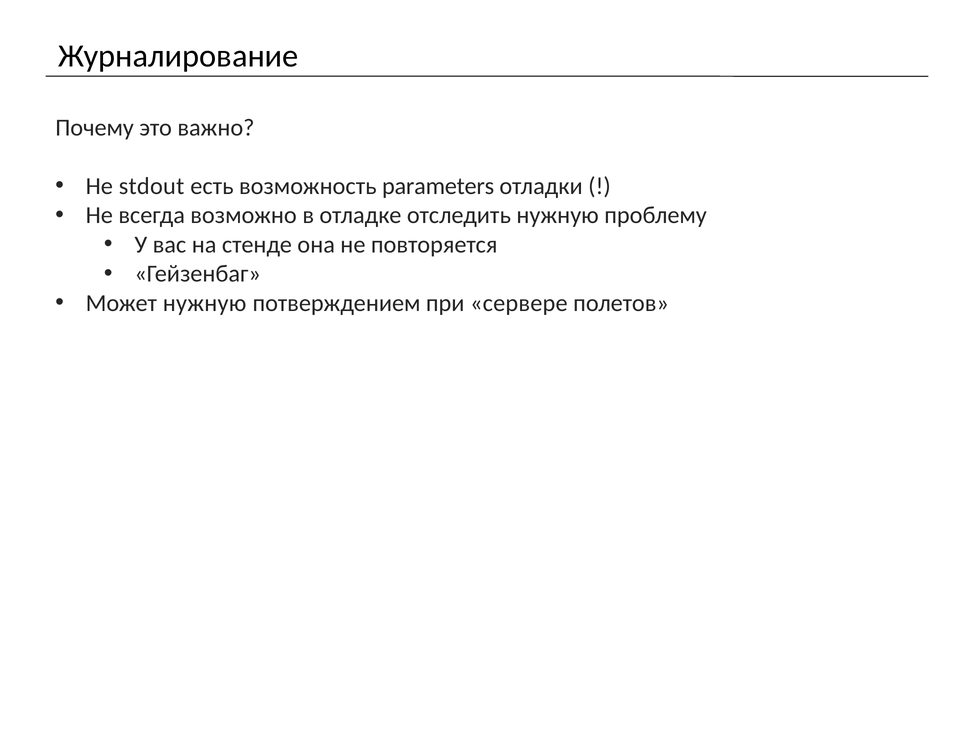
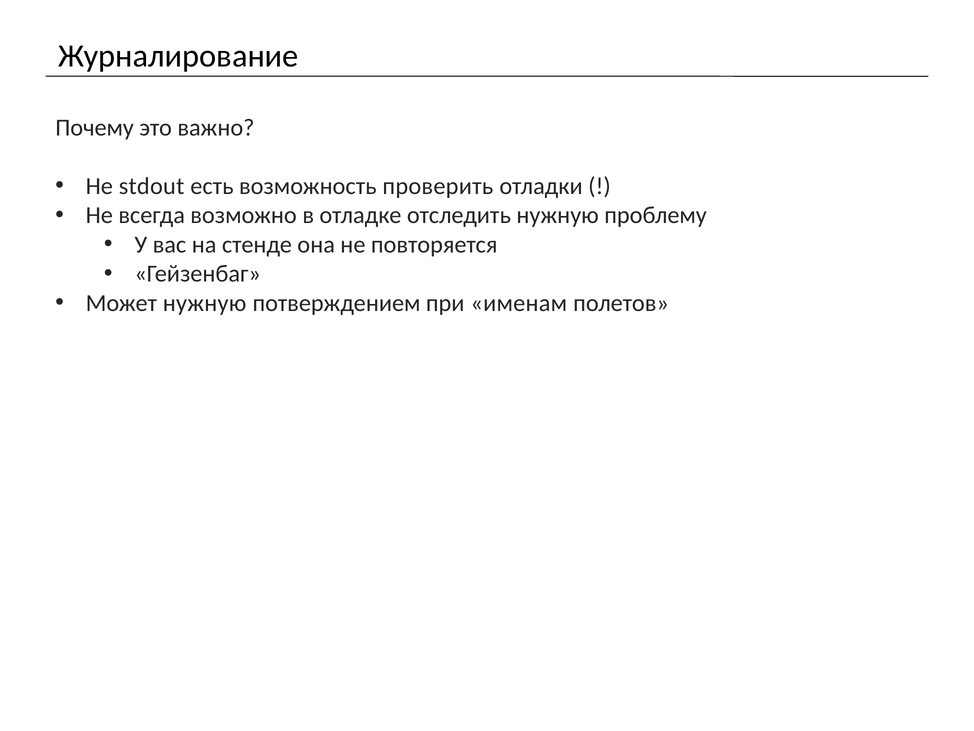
parameters: parameters -> проверить (438, 186)
сервере: сервере -> именам (519, 303)
